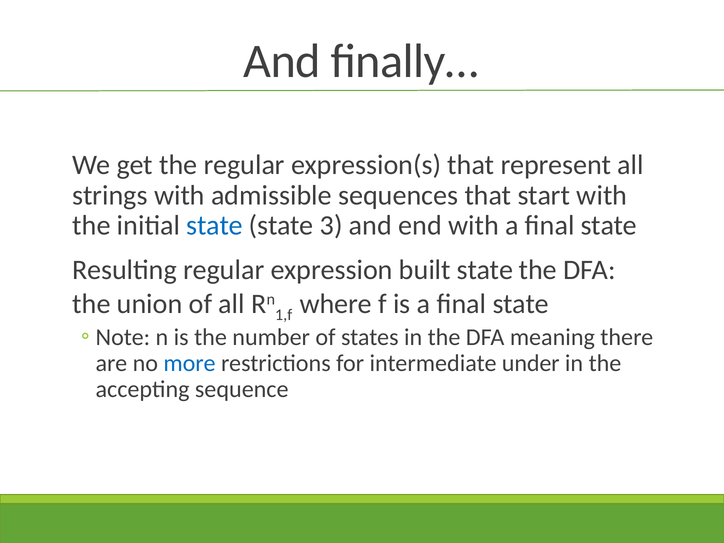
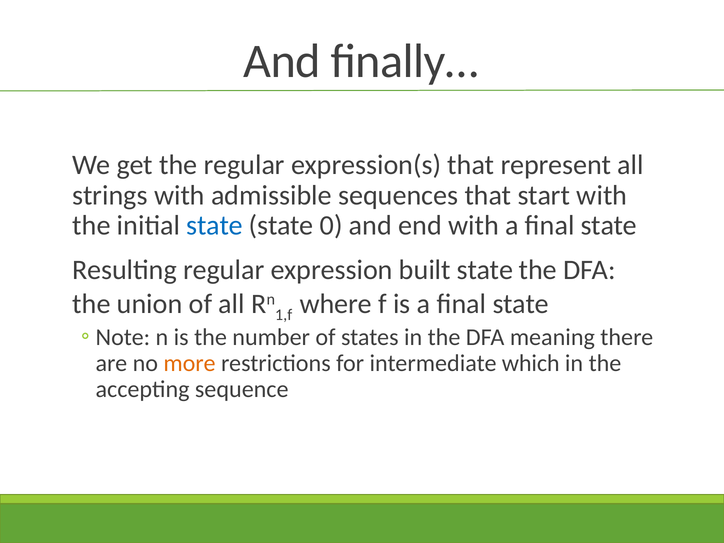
3: 3 -> 0 (331, 226)
more colour: blue -> orange (190, 363)
under: under -> which (531, 363)
